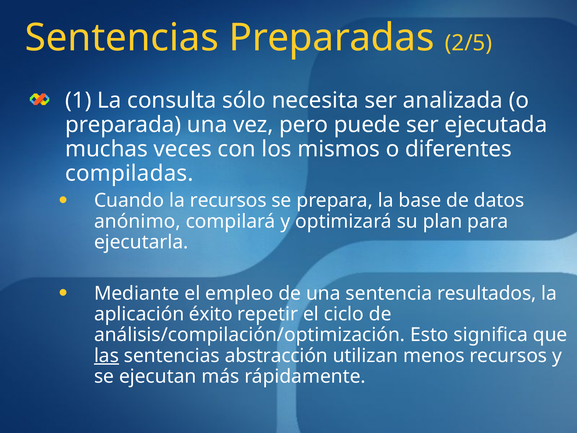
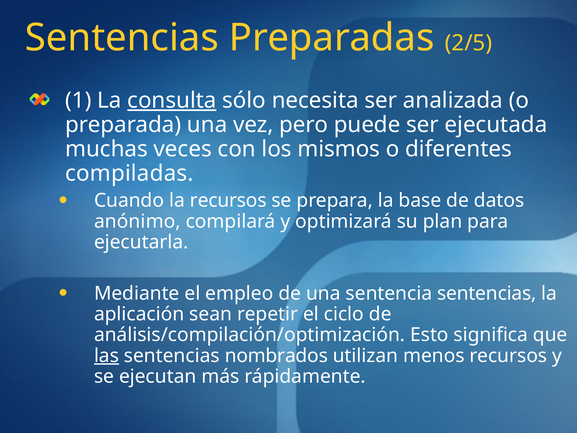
consulta underline: none -> present (172, 100)
sentencia resultados: resultados -> sentencias (487, 293)
éxito: éxito -> sean (211, 314)
abstracción: abstracción -> nombrados (276, 355)
